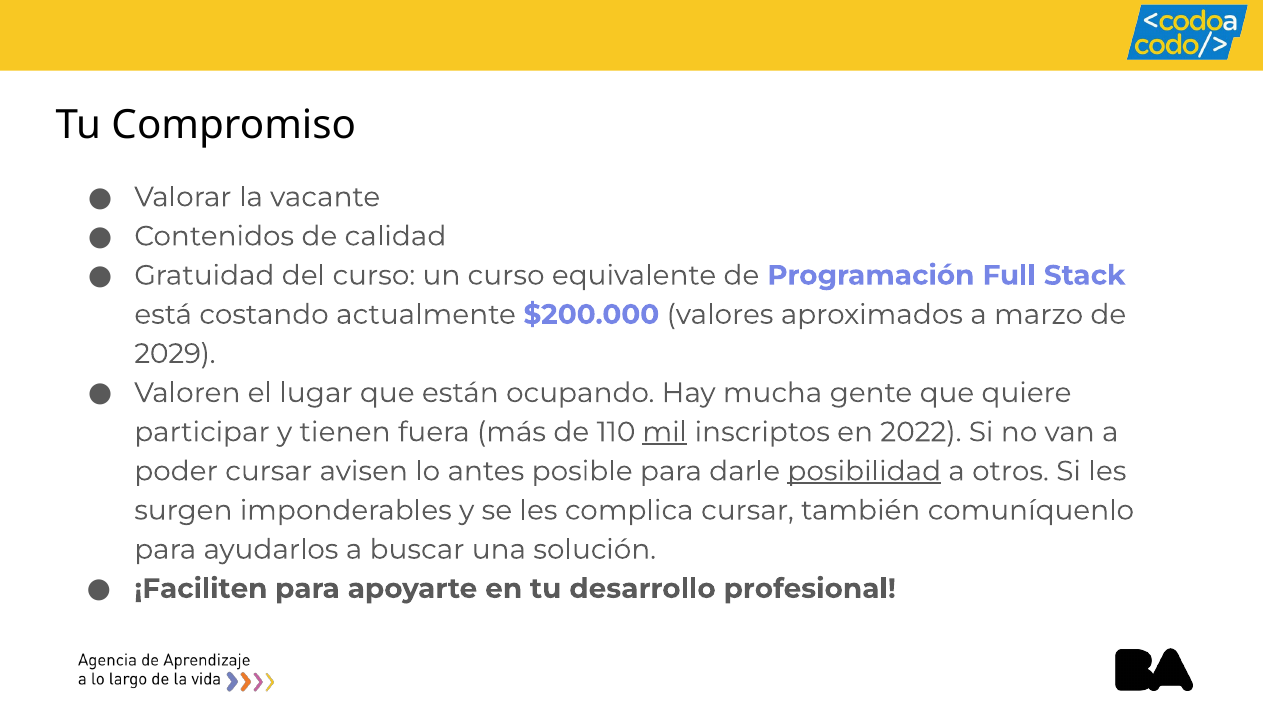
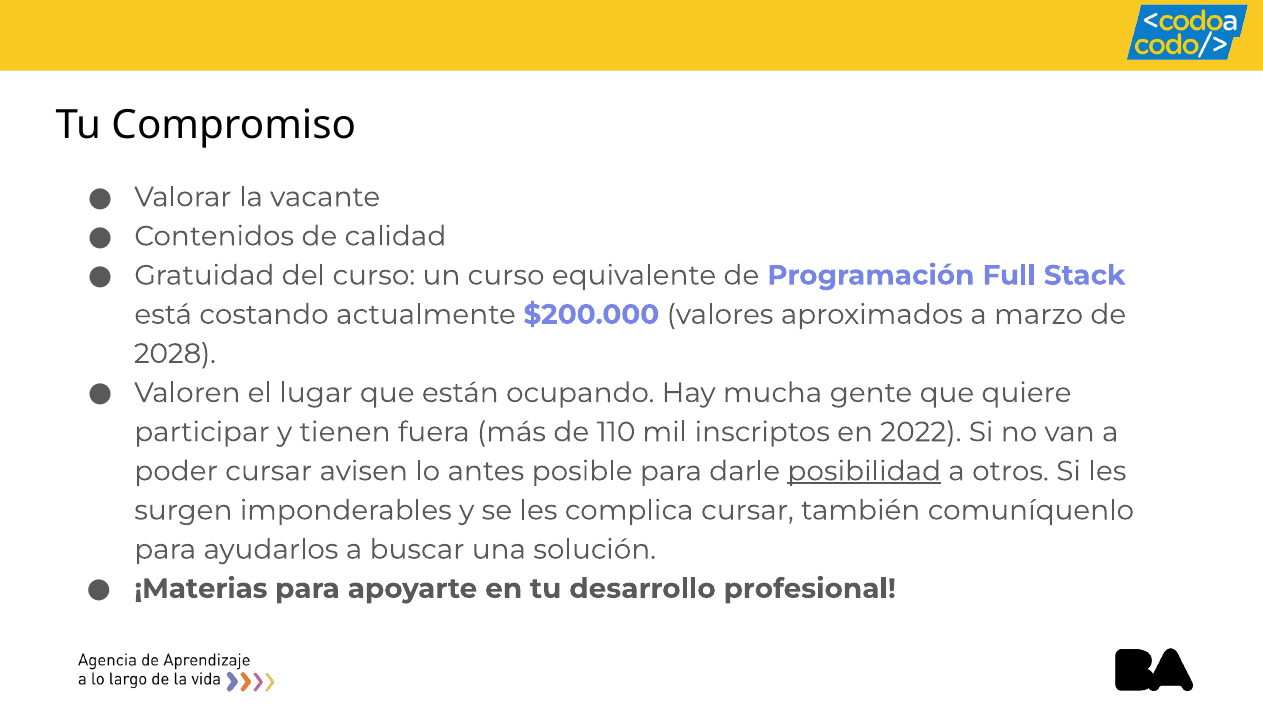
2029: 2029 -> 2028 (175, 354)
mil underline: present -> none (665, 432)
¡Faciliten: ¡Faciliten -> ¡Materias (201, 589)
